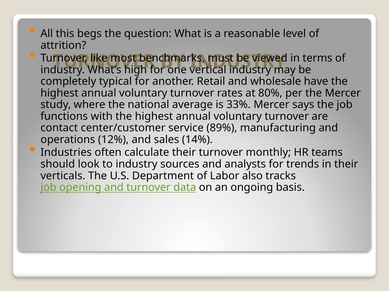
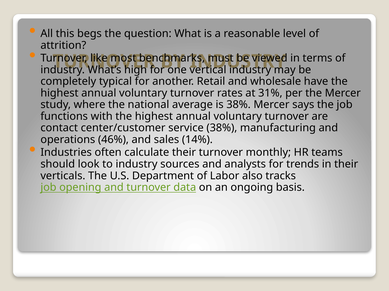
80%: 80% -> 31% (270, 93)
is 33%: 33% -> 38% (239, 105)
service 89%: 89% -> 38% (222, 128)
12%: 12% -> 46% (113, 140)
